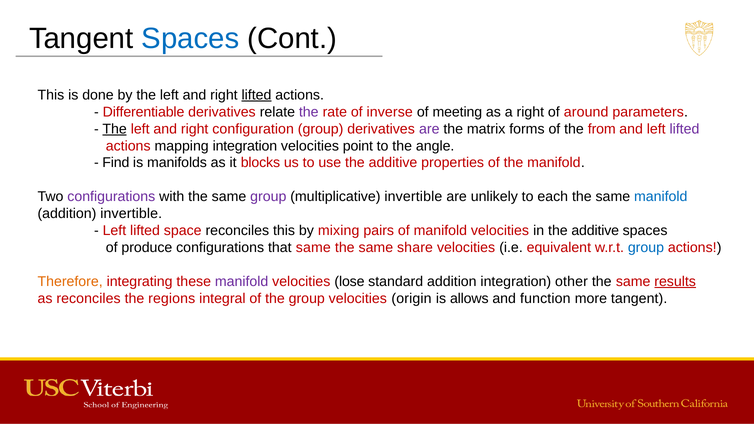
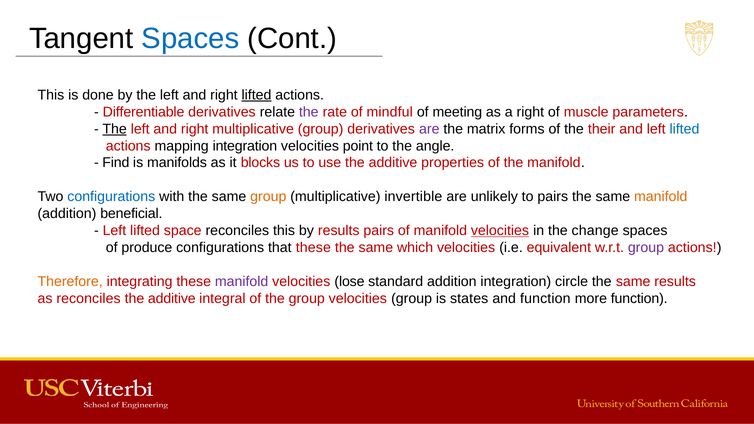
inverse: inverse -> mindful (390, 112)
around: around -> muscle (586, 112)
right configuration: configuration -> multiplicative (253, 129)
from: from -> their (602, 129)
lifted colour: purple -> blue (684, 129)
configurations colour: purple -> blue (111, 197)
group colour: purple -> orange (268, 197)
to each: each -> pairs (553, 197)
manifold colour: blue -> orange (661, 197)
addition invertible: invertible -> beneficial (131, 214)
by mixing: mixing -> results (339, 231)
velocities underline: none -> present (500, 231)
in the additive: additive -> change (595, 231)
that same: same -> these (313, 248)
share: share -> which (415, 248)
group colour: blue -> purple (646, 248)
other: other -> circle (572, 282)
results underline: present -> none (675, 282)
regions: regions -> additive (172, 299)
velocities origin: origin -> group (412, 299)
allows: allows -> states (469, 299)
more tangent: tangent -> function (639, 299)
